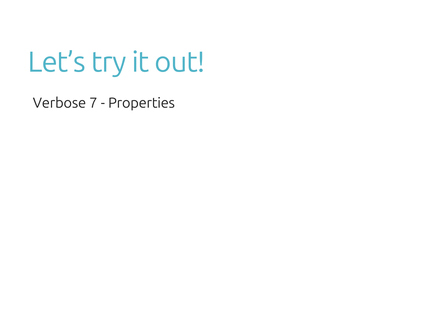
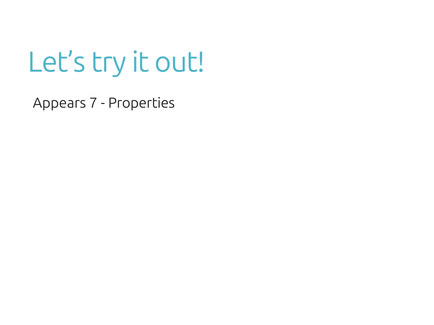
Verbose: Verbose -> Appears (59, 103)
